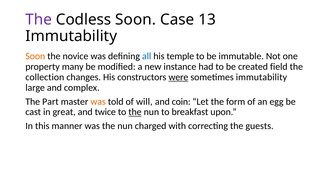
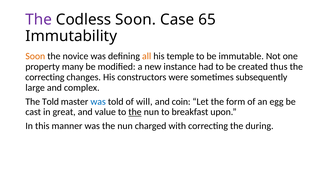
13: 13 -> 65 (207, 20)
all colour: blue -> orange (147, 56)
field: field -> thus (279, 67)
collection: collection -> correcting (45, 77)
were underline: present -> none (178, 77)
sometimes immutability: immutability -> subsequently (262, 77)
The Part: Part -> Told (50, 102)
was colour: orange -> blue (98, 102)
twice: twice -> value (105, 112)
guests: guests -> during (260, 126)
